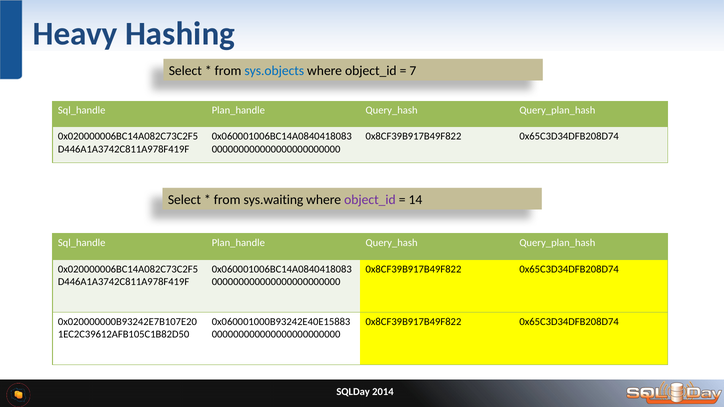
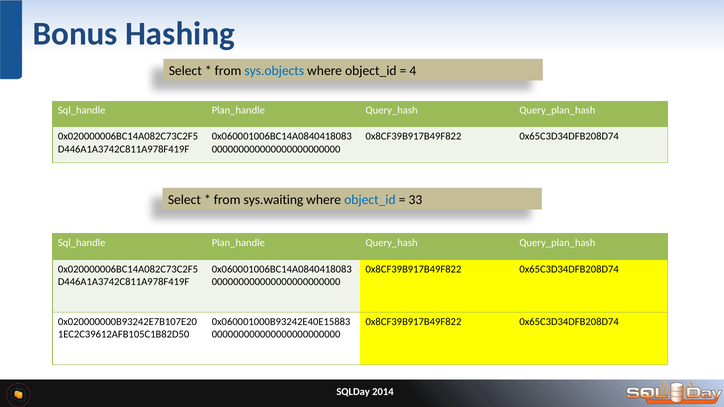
Heavy: Heavy -> Bonus (75, 34)
7: 7 -> 4 (413, 71)
object_id colour: purple -> blue (370, 200)
14: 14 -> 33 (415, 200)
